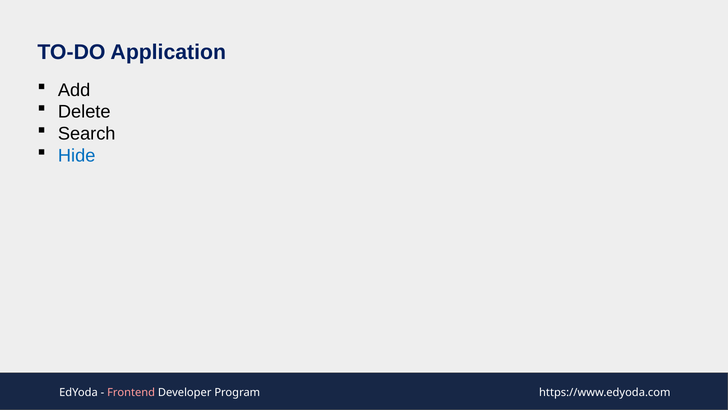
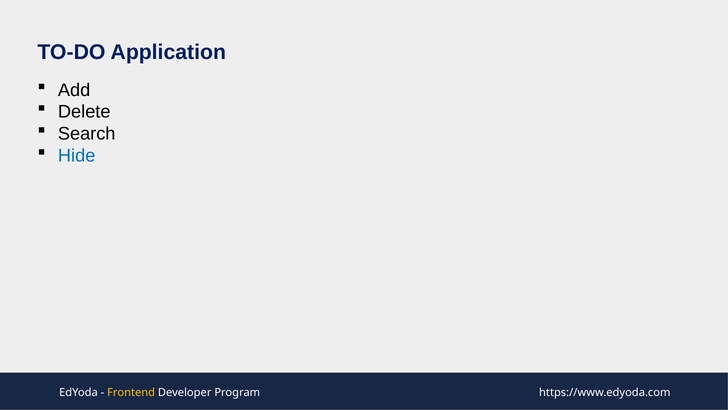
Frontend colour: pink -> yellow (131, 392)
